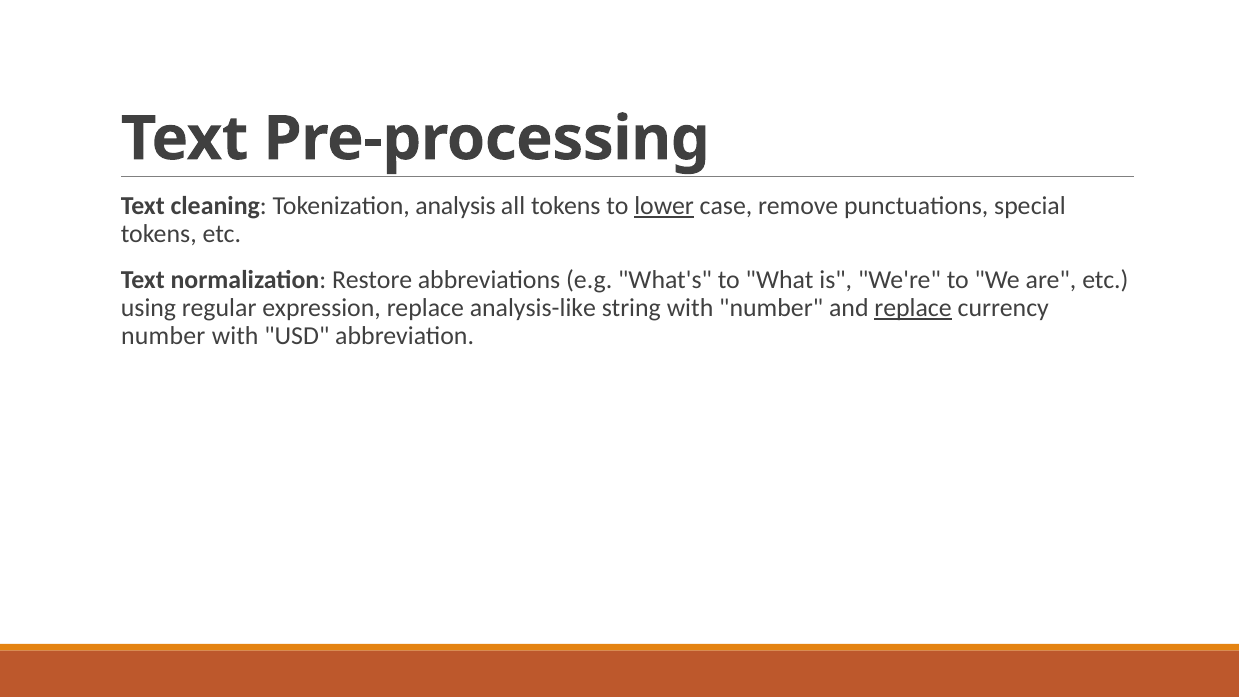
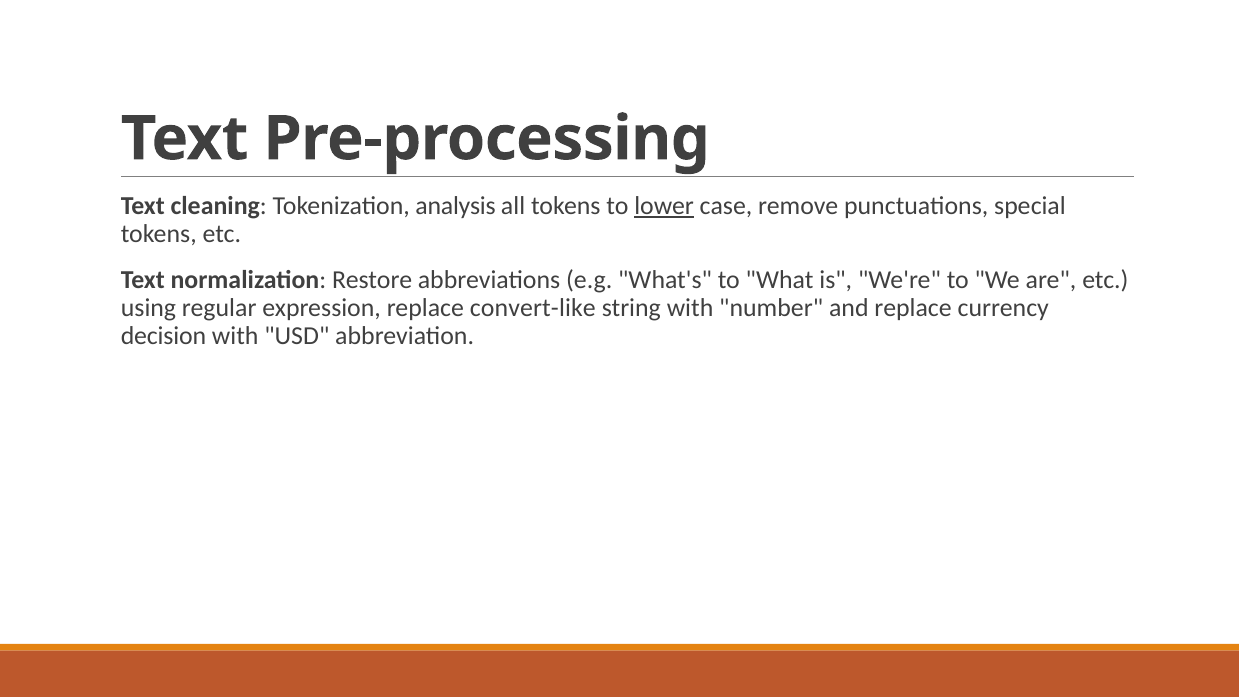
analysis-like: analysis-like -> convert-like (533, 308)
replace underline: present -> none (913, 308)
number: number -> decision (163, 336)
